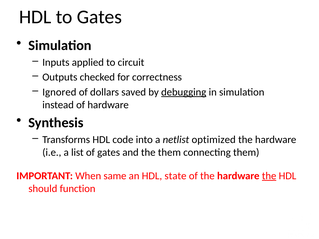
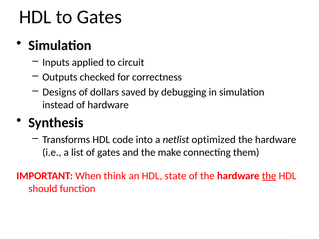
Ignored: Ignored -> Designs (59, 92)
debugging underline: present -> none (184, 92)
the them: them -> make (169, 152)
same: same -> think (115, 176)
